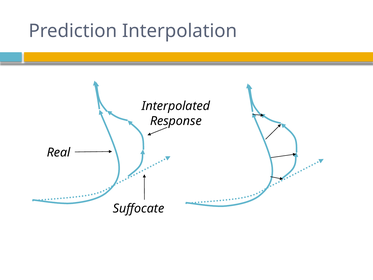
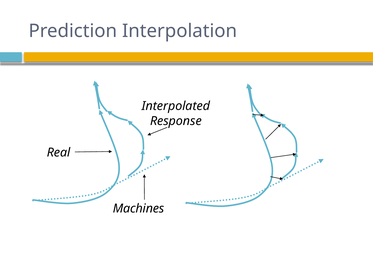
Suffocate: Suffocate -> Machines (139, 208)
